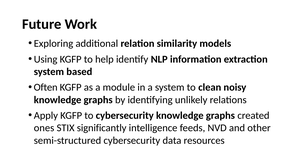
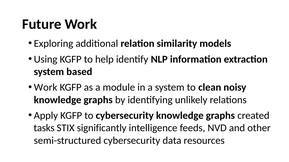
Often: Often -> Work (46, 88)
ones: ones -> tasks (44, 128)
